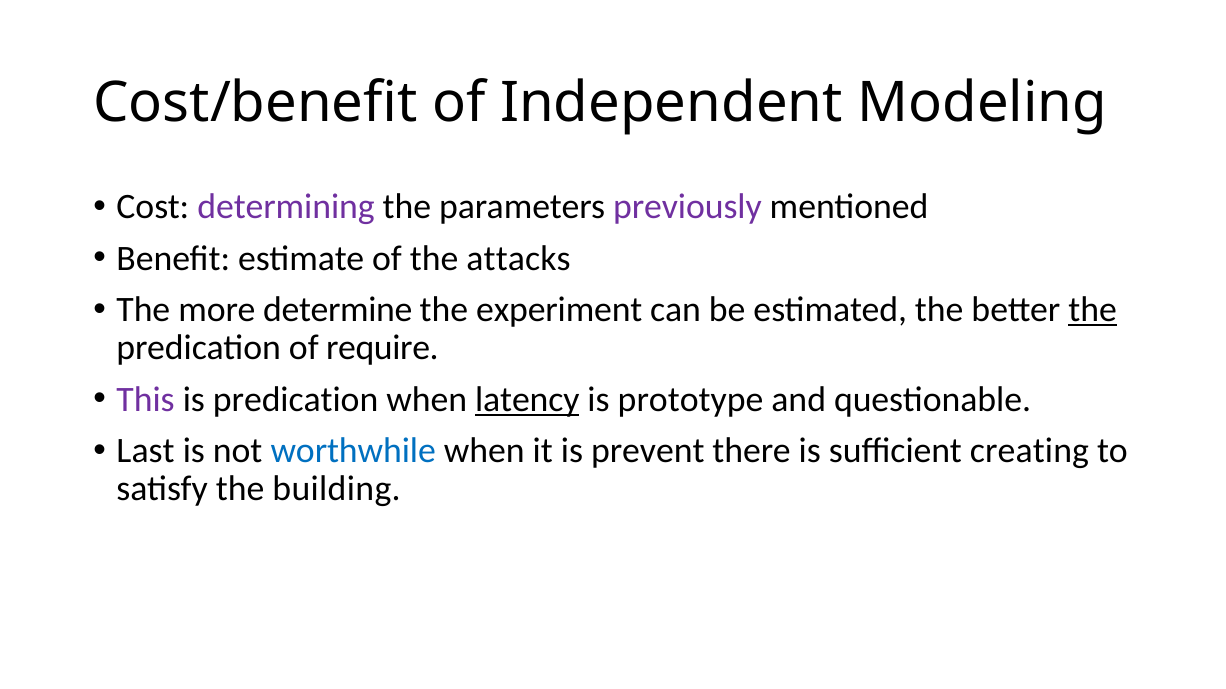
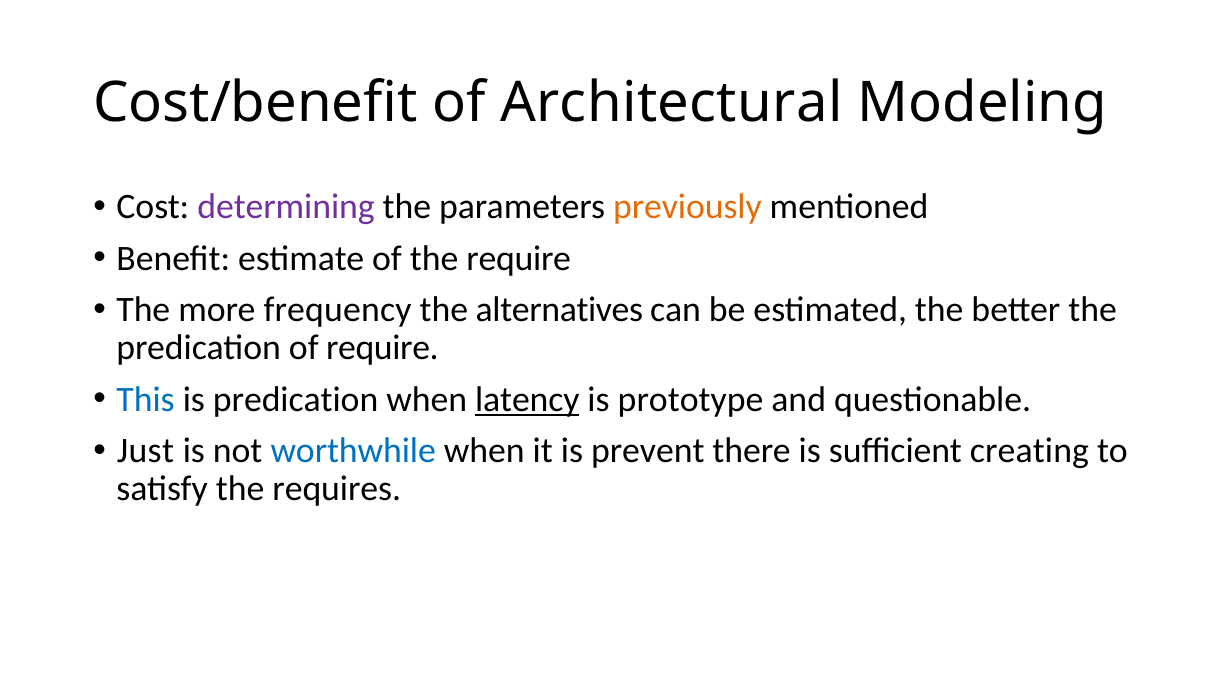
Independent: Independent -> Architectural (671, 103)
previously colour: purple -> orange (687, 207)
the attacks: attacks -> require (519, 259)
determine: determine -> frequency (338, 310)
experiment: experiment -> alternatives (559, 310)
the underline: present -> none (1093, 310)
This colour: purple -> blue (146, 400)
Last: Last -> Just (145, 451)
building: building -> requires (337, 490)
